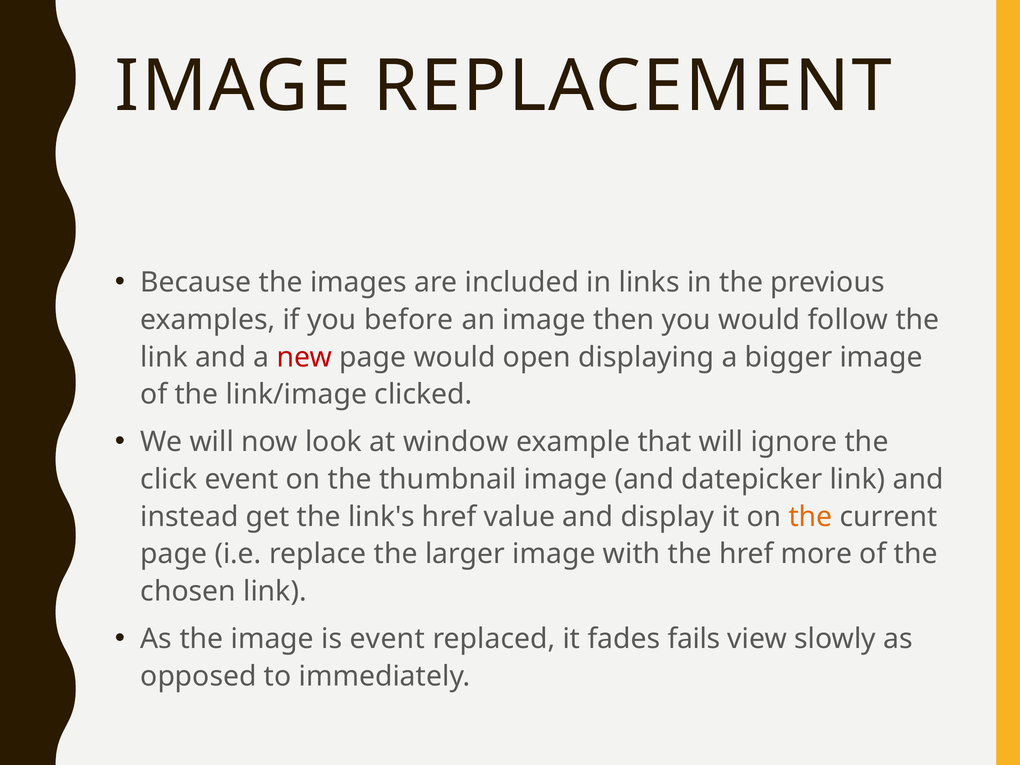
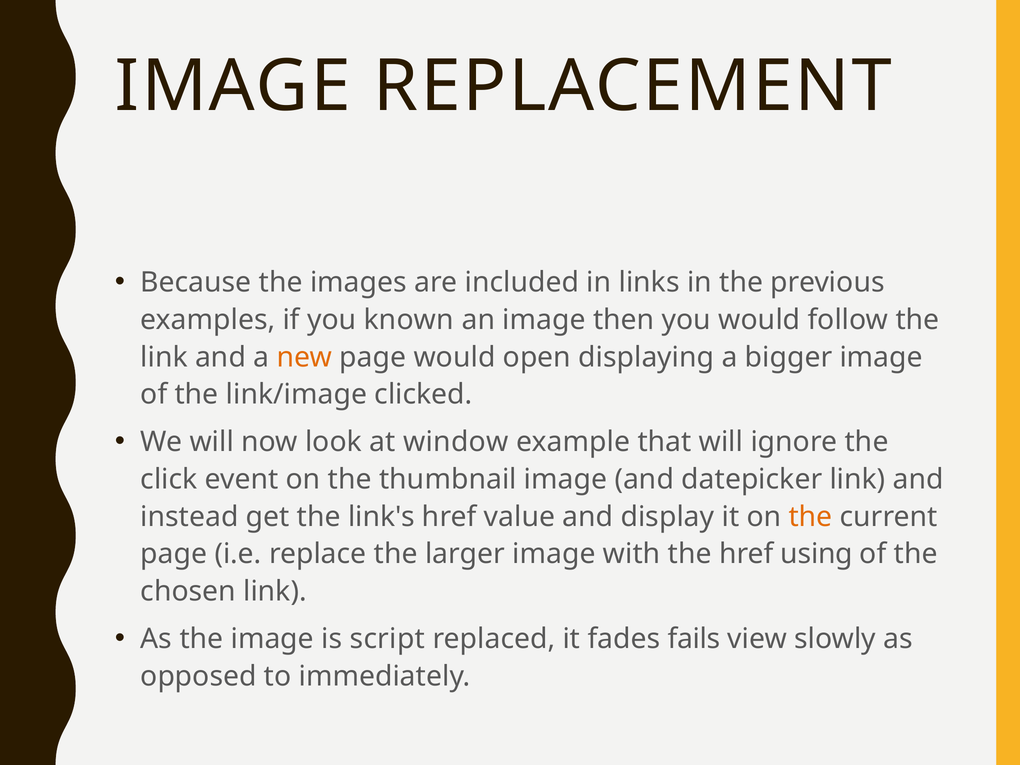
before: before -> known (409, 320)
new colour: red -> orange (304, 357)
more: more -> using (817, 554)
is event: event -> script (387, 639)
